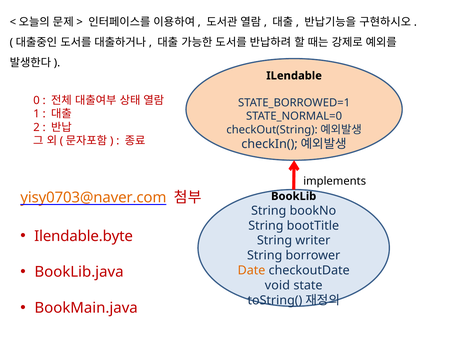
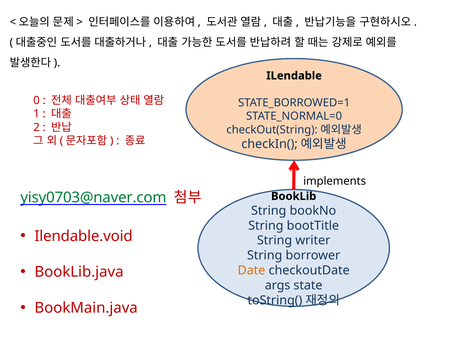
yisy0703@naver.com colour: orange -> green (93, 198)
Ilendable.byte: Ilendable.byte -> Ilendable.void (84, 236)
void: void -> args (278, 286)
